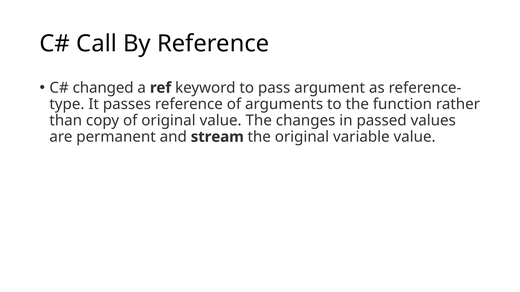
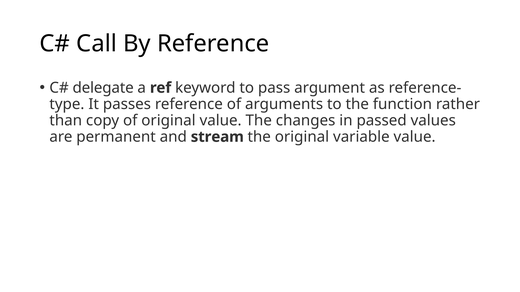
changed: changed -> delegate (103, 88)
